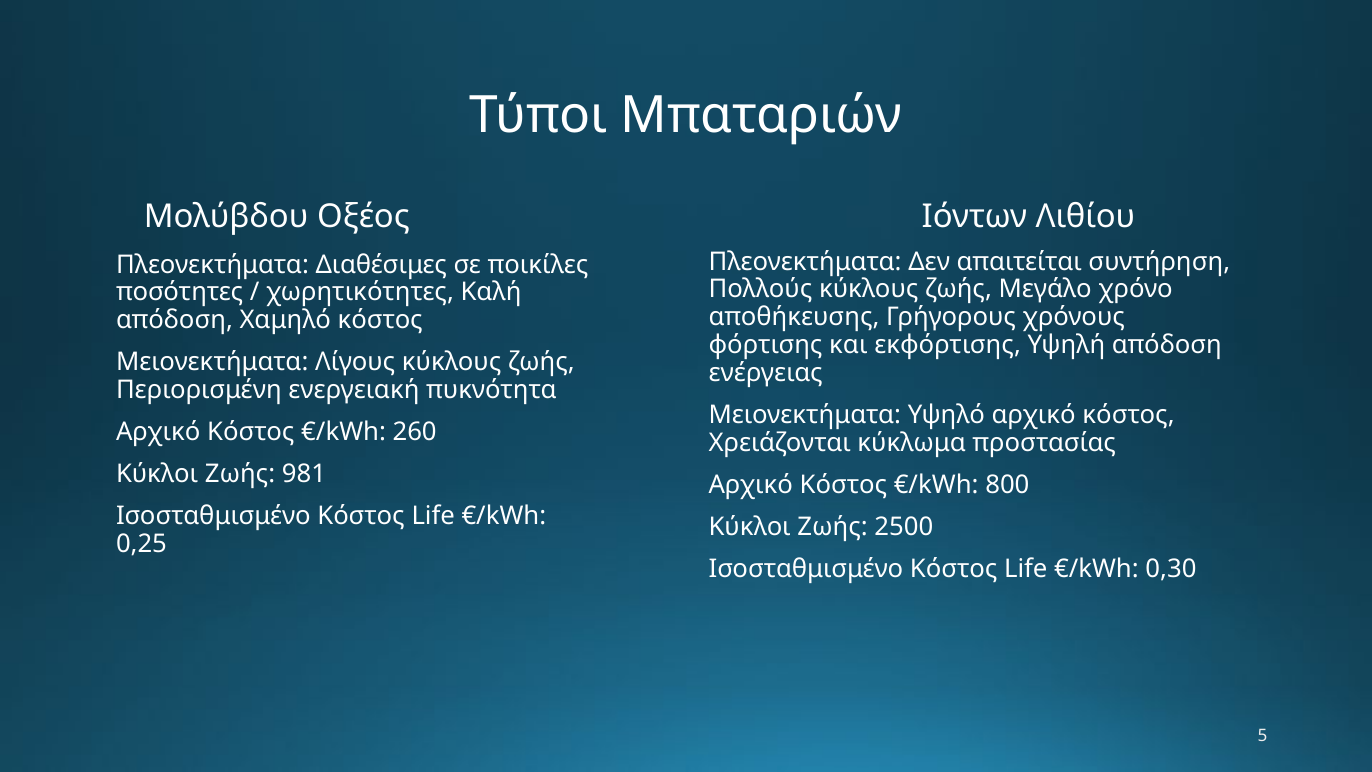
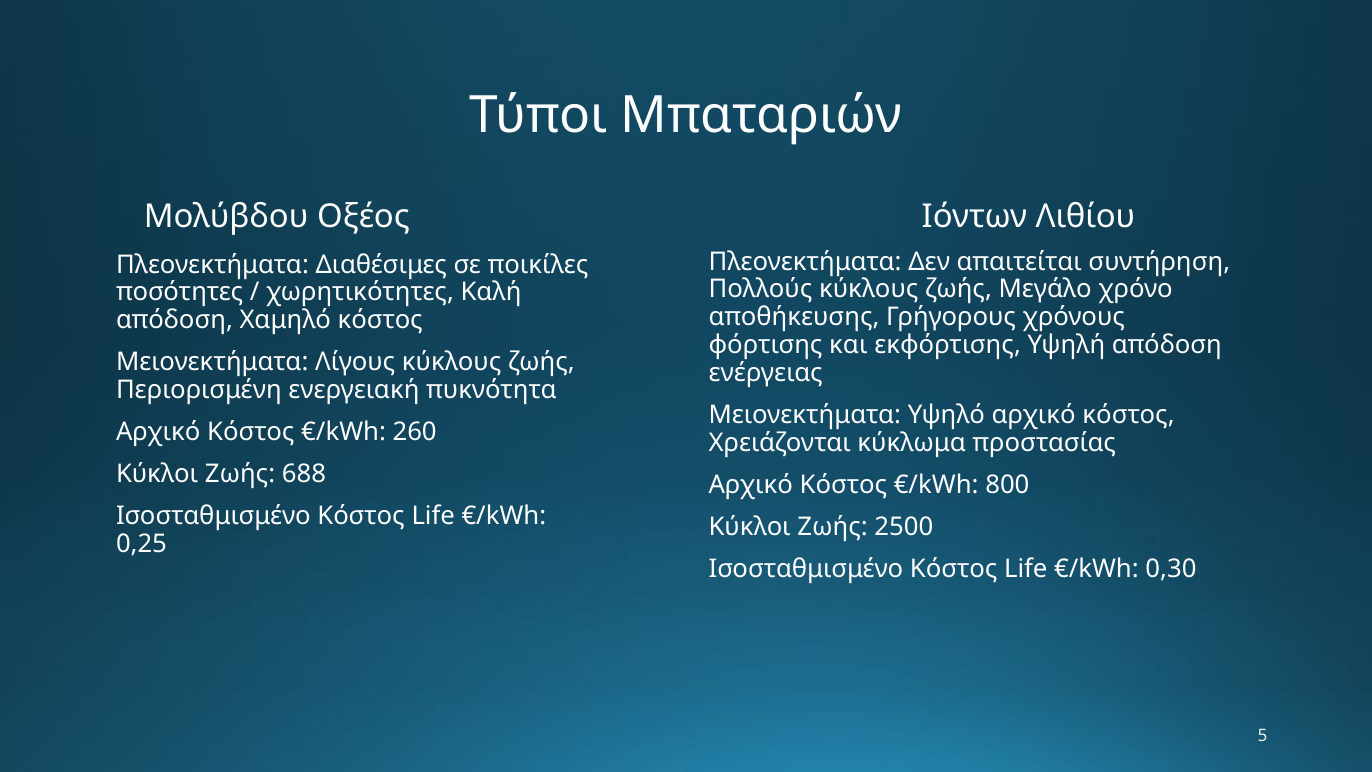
981: 981 -> 688 (304, 474)
